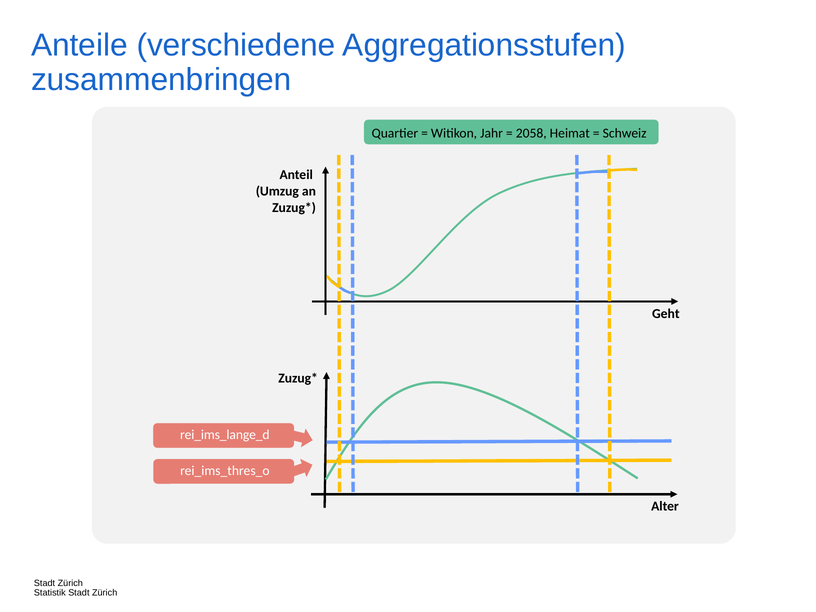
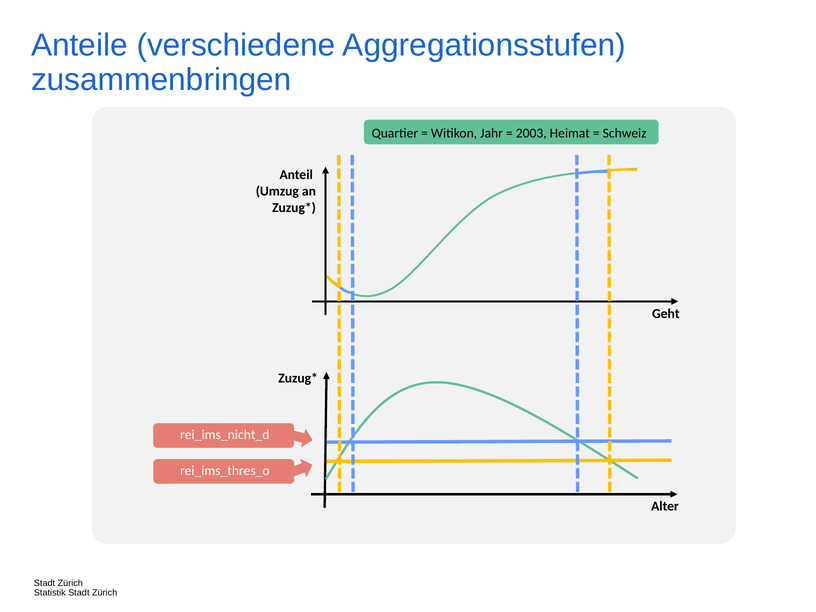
2058: 2058 -> 2003 (531, 133)
rei_ims_lange_d: rei_ims_lange_d -> rei_ims_nicht_d (225, 435)
